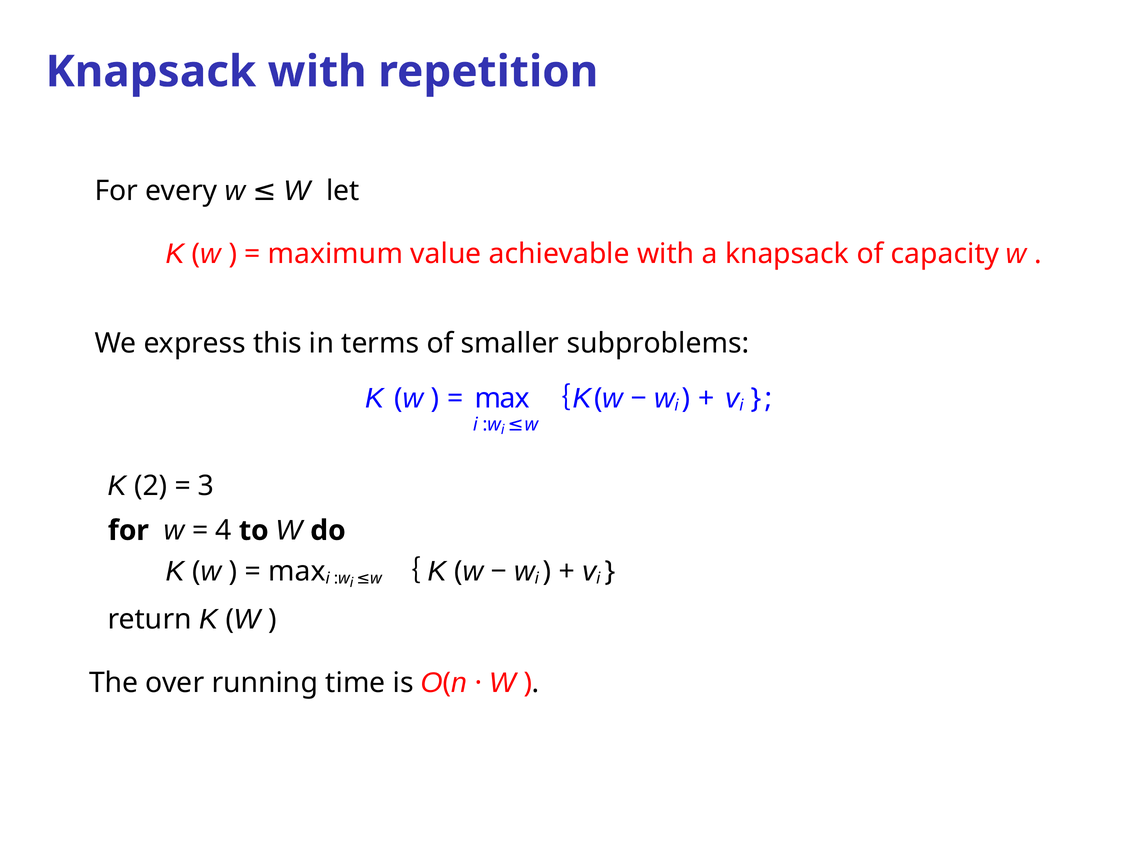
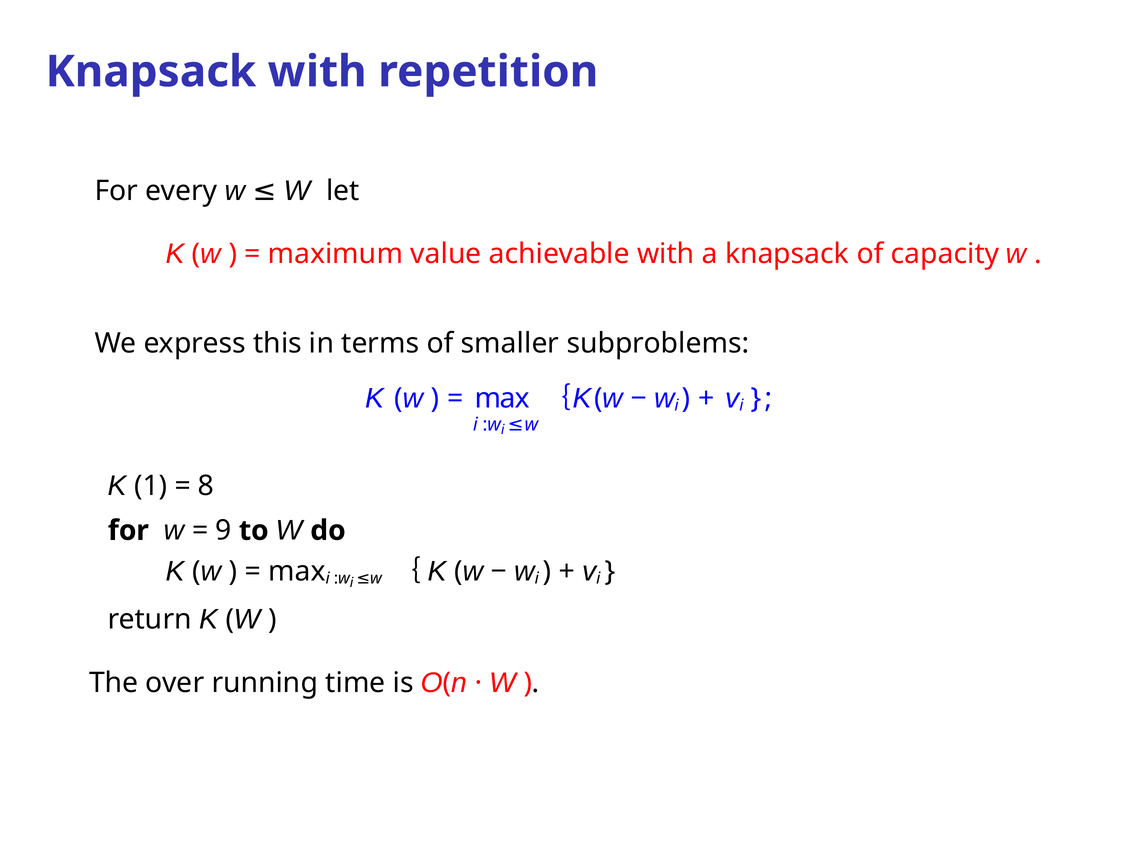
2: 2 -> 1 (151, 486)
3: 3 -> 8 (206, 486)
4: 4 -> 9 (224, 531)
